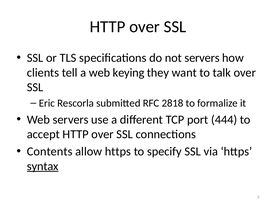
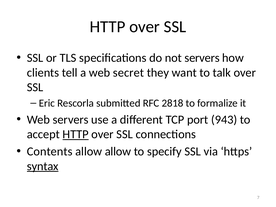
keying: keying -> secret (128, 73)
444: 444 -> 943 (224, 120)
HTTP underline: none -> present (76, 134)
allow https: https -> allow (118, 151)
